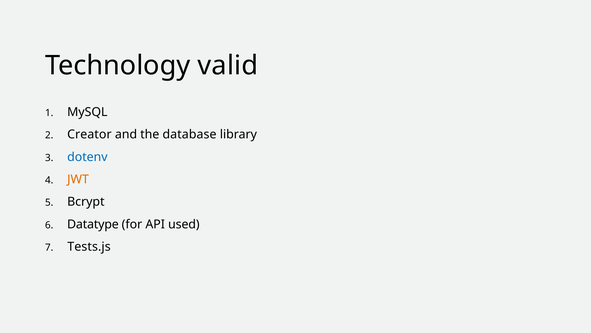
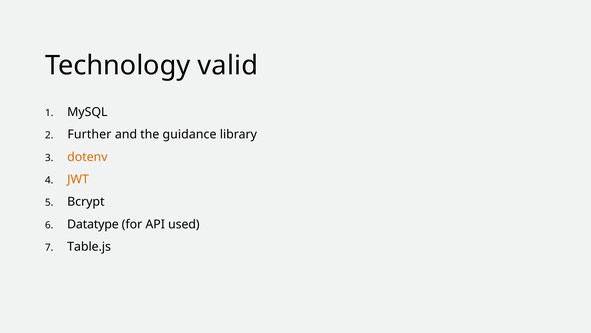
Creator: Creator -> Further (89, 134)
database: database -> guidance (190, 134)
dotenv colour: blue -> orange (87, 157)
Tests.js: Tests.js -> Table.js (89, 246)
